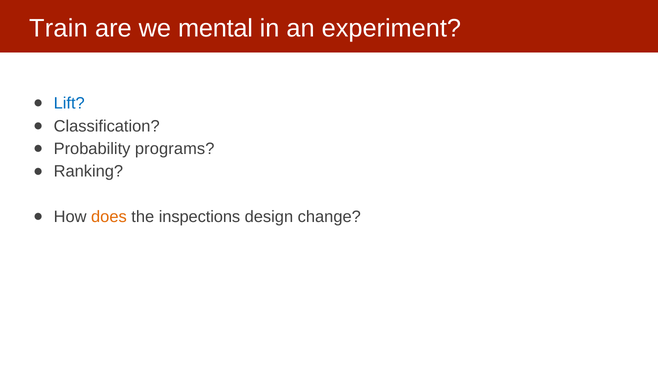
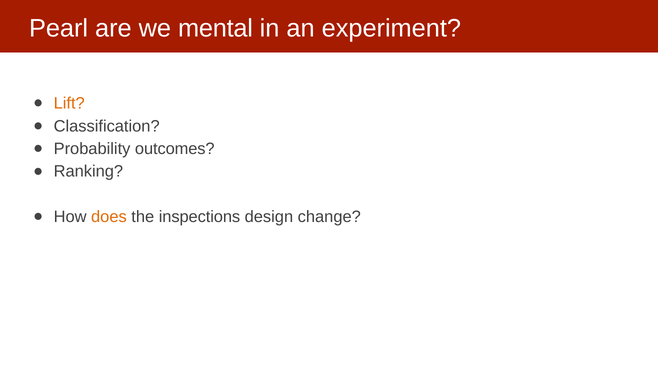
Train: Train -> Pearl (59, 28)
Lift colour: blue -> orange (69, 103)
programs: programs -> outcomes (175, 149)
